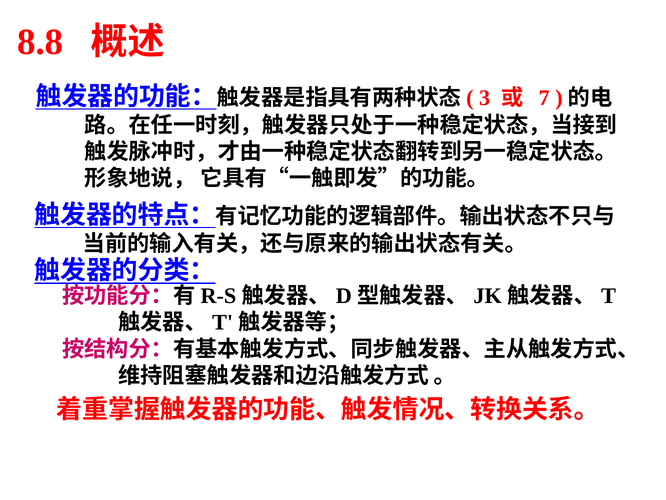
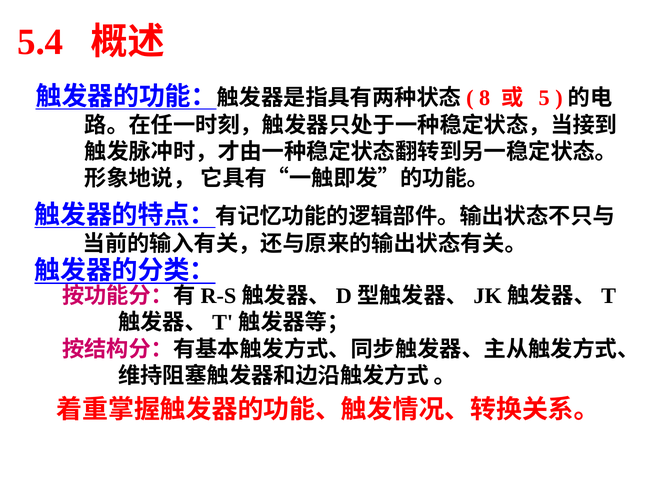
8.8: 8.8 -> 5.4 (40, 42)
3: 3 -> 8 (485, 98)
7: 7 -> 5 (544, 98)
